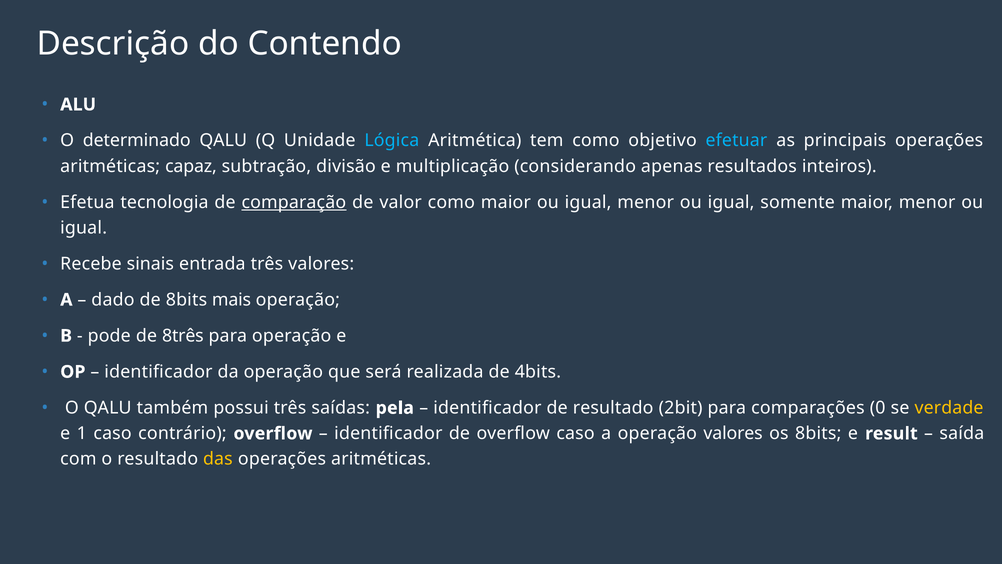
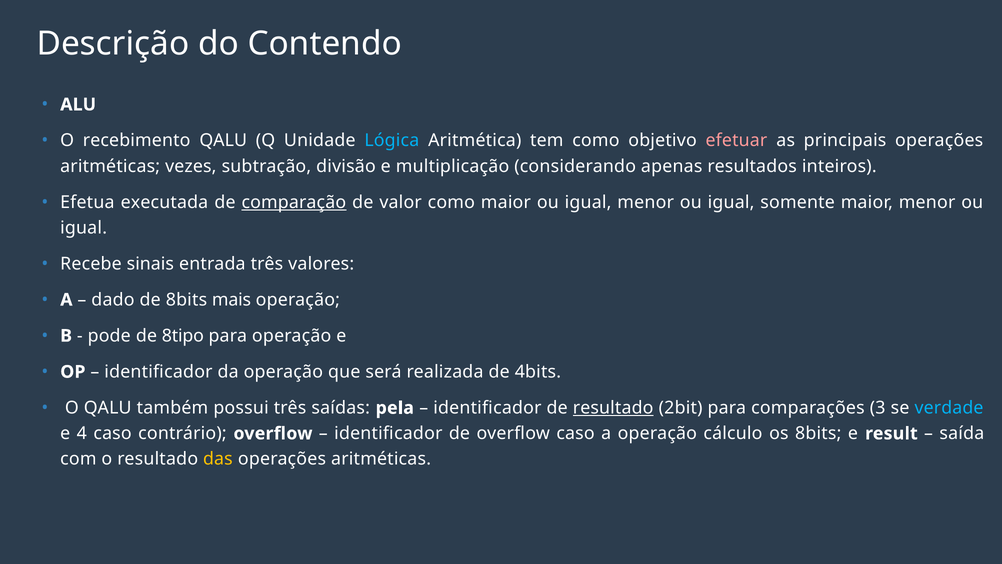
determinado: determinado -> recebimento (137, 141)
efetuar colour: light blue -> pink (736, 141)
capaz: capaz -> vezes (191, 166)
tecnologia: tecnologia -> executada (164, 202)
8três: 8três -> 8tipo (183, 336)
resultado underline: none -> present (613, 408)
0: 0 -> 3 (878, 408)
verdade colour: yellow -> light blue (949, 408)
1: 1 -> 4 (82, 433)
operação valores: valores -> cálculo (733, 433)
